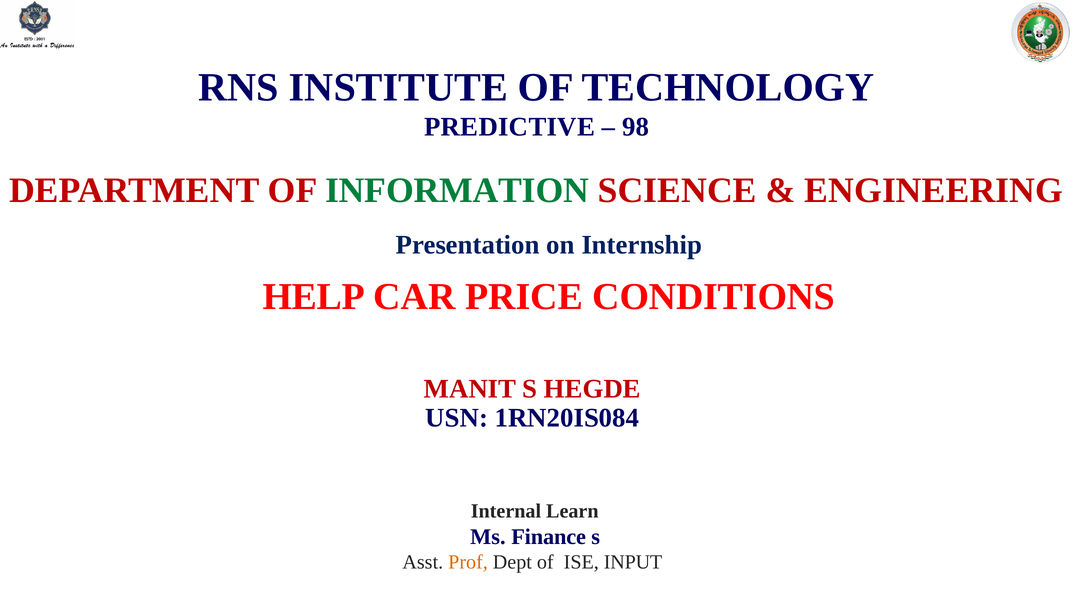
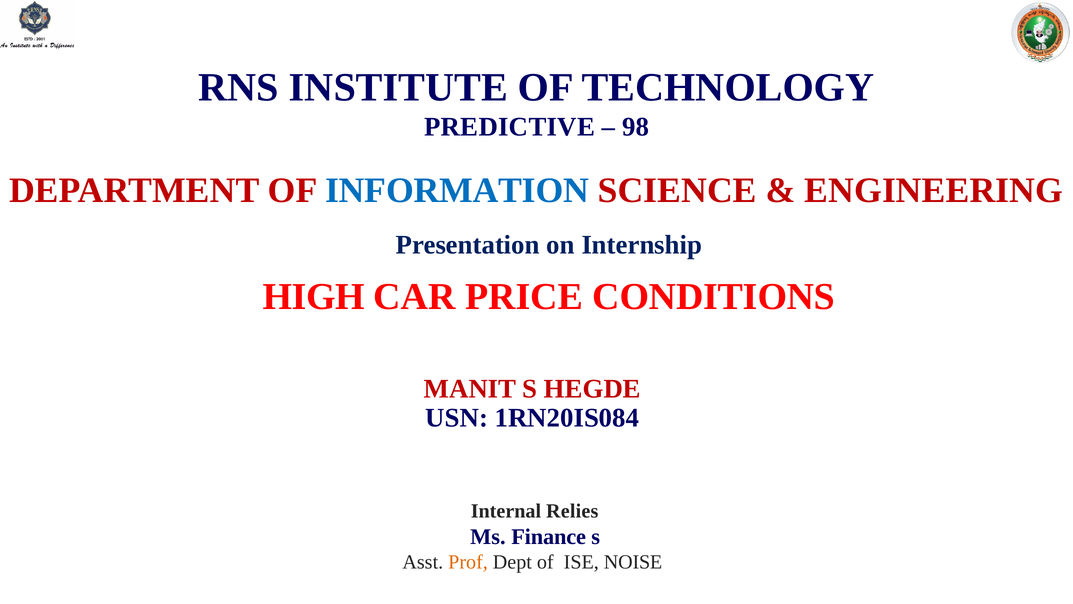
INFORMATION colour: green -> blue (457, 190)
HELP: HELP -> HIGH (314, 297)
Learn: Learn -> Relies (572, 511)
INPUT: INPUT -> NOISE (633, 562)
